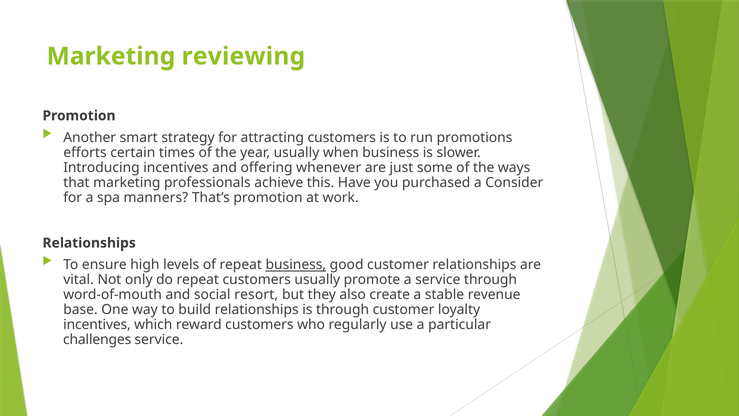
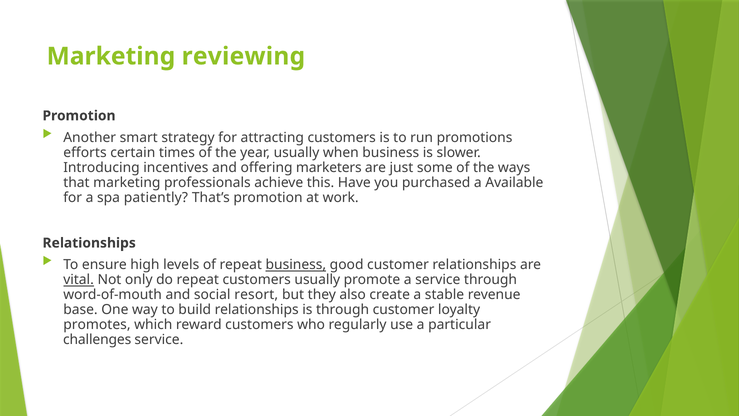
whenever: whenever -> marketers (329, 167)
Consider: Consider -> Available (514, 182)
manners: manners -> patiently (156, 197)
vital underline: none -> present (79, 280)
incentives: incentives -> promotes (97, 325)
